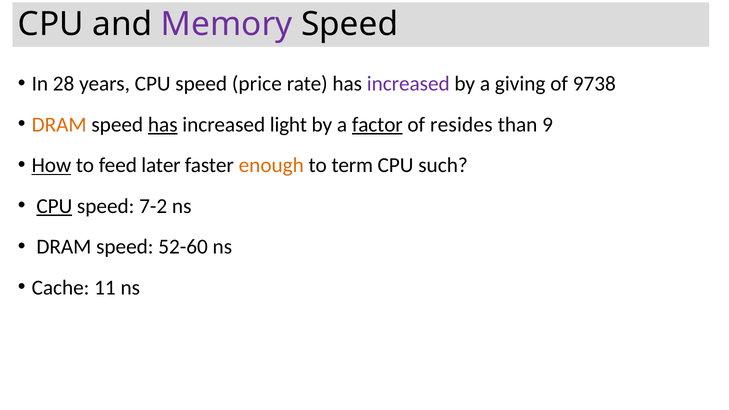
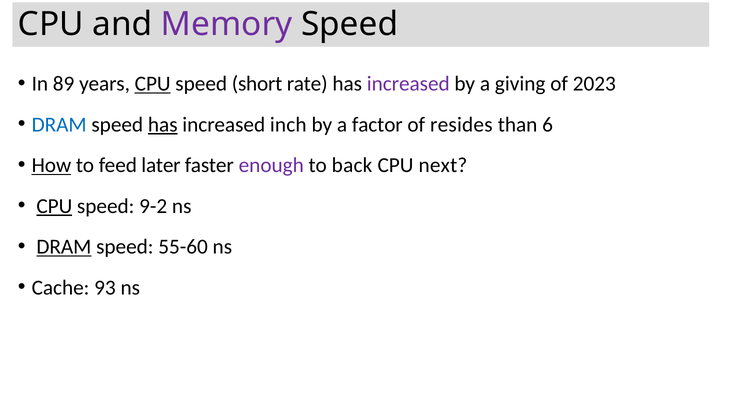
28: 28 -> 89 (64, 84)
CPU underline: none -> present (153, 84)
price: price -> short (257, 84)
9738: 9738 -> 2023 (594, 84)
DRAM colour: orange -> blue (59, 125)
light: light -> inch (288, 125)
factor underline: present -> none (377, 125)
9: 9 -> 6 (548, 125)
enough colour: orange -> purple (271, 165)
term: term -> back (352, 165)
such: such -> next (443, 165)
7-2: 7-2 -> 9-2 (153, 206)
DRAM underline: none -> present (64, 247)
52-60: 52-60 -> 55-60 (183, 247)
11: 11 -> 93 (105, 288)
